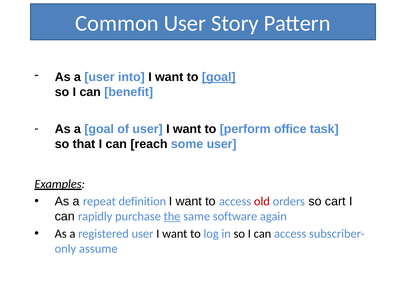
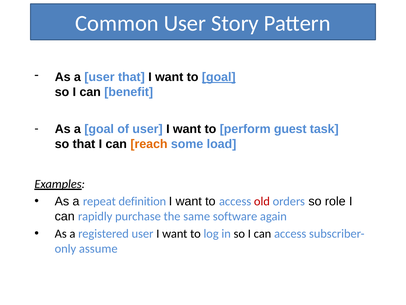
user into: into -> that (131, 77)
office: office -> guest (290, 129)
reach colour: black -> orange (149, 144)
some user: user -> load (222, 144)
cart: cart -> role (335, 201)
the underline: present -> none (172, 216)
